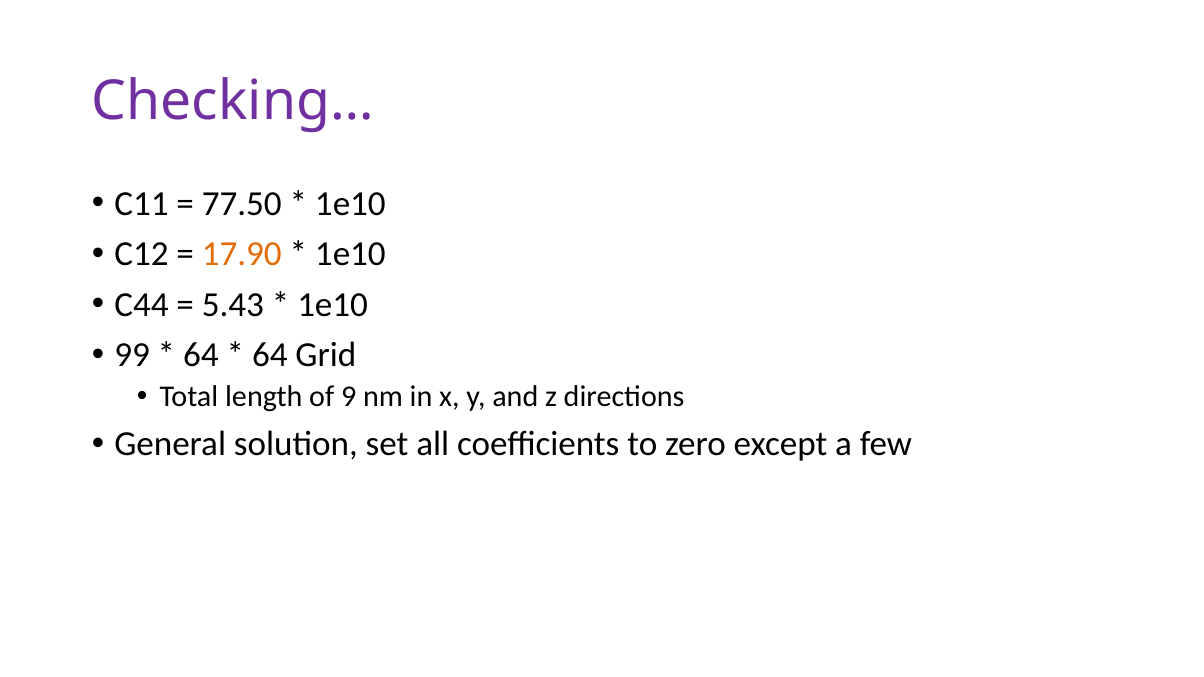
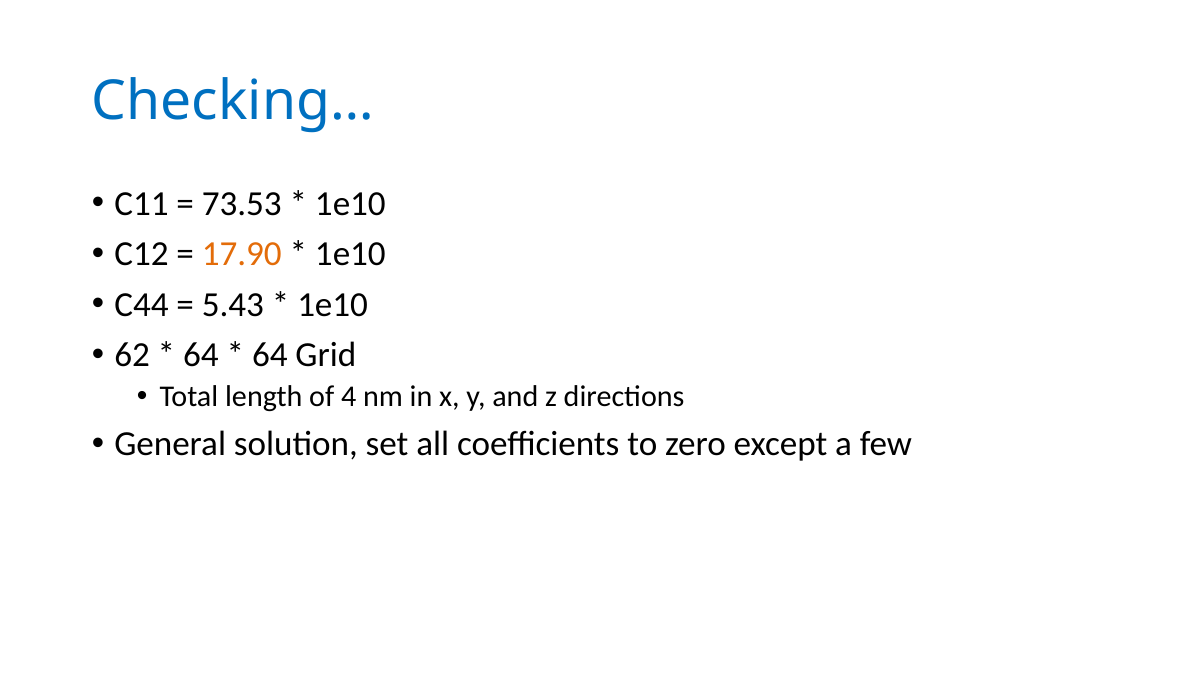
Checking… colour: purple -> blue (233, 101)
77.50: 77.50 -> 73.53 (242, 204)
99: 99 -> 62 (132, 355)
9: 9 -> 4 (349, 397)
